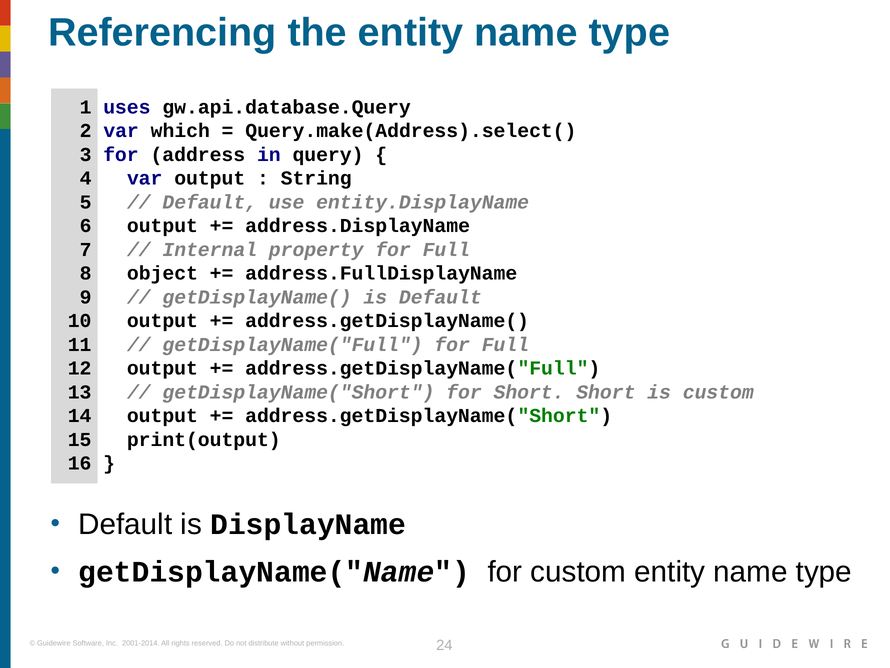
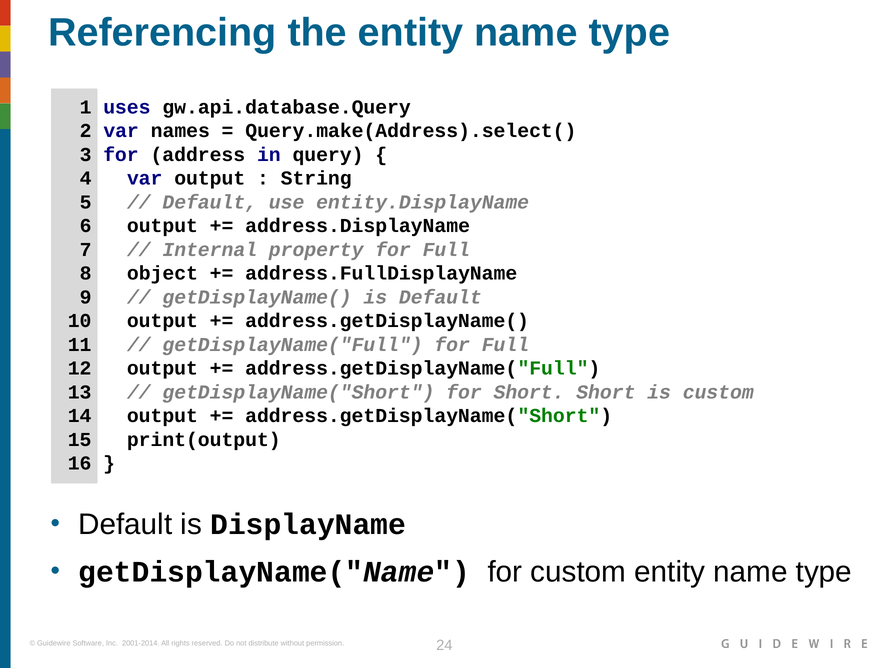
which: which -> names (180, 131)
